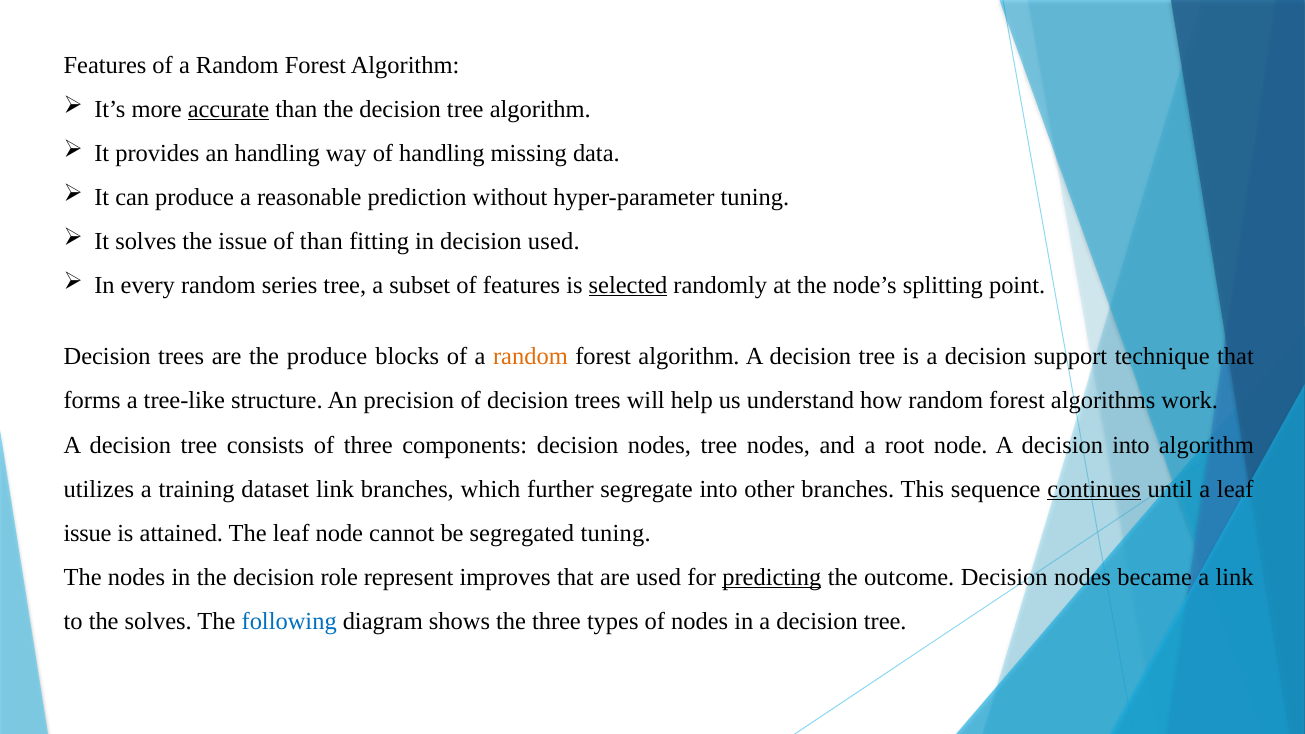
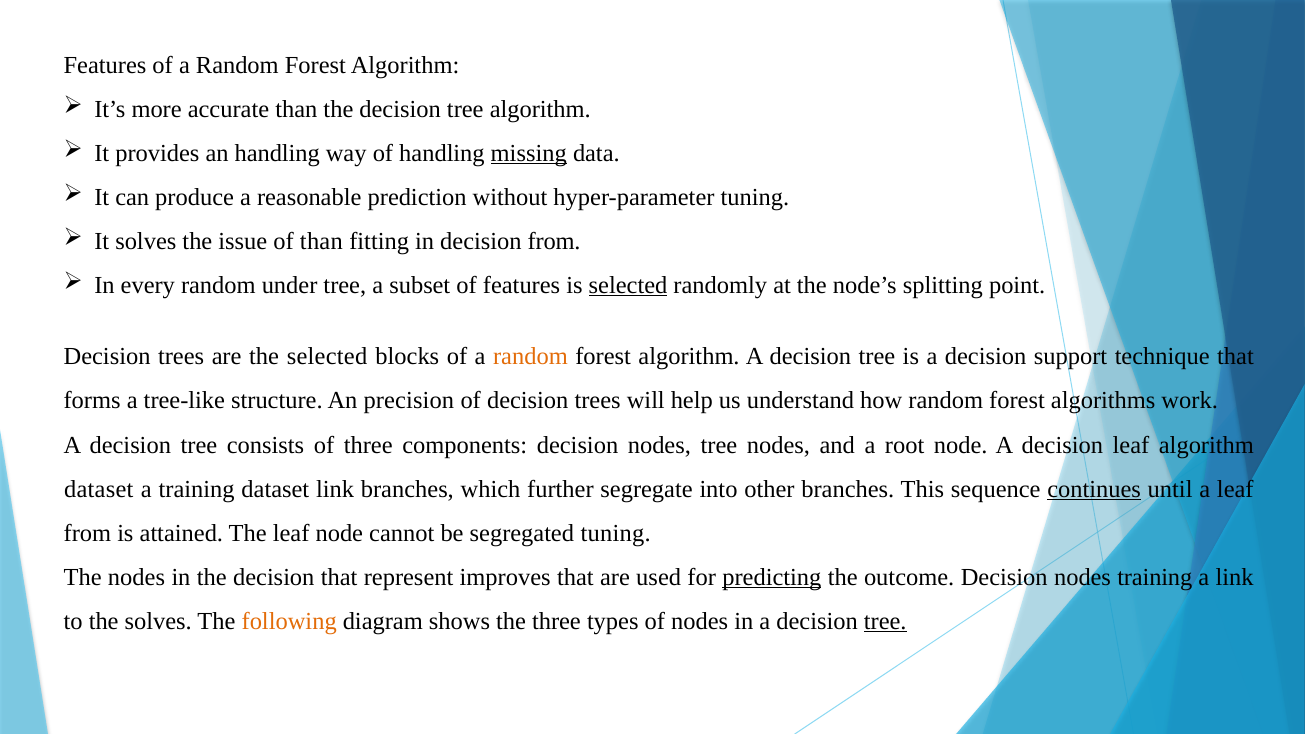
accurate underline: present -> none (228, 109)
missing underline: none -> present (529, 153)
decision used: used -> from (554, 241)
series: series -> under (290, 285)
the produce: produce -> selected (327, 357)
decision into: into -> leaf (1131, 445)
utilizes: utilizes -> dataset (99, 489)
issue: issue -> from (87, 533)
decision role: role -> that (339, 577)
nodes became: became -> training (1155, 577)
following colour: blue -> orange (289, 621)
tree underline: none -> present (885, 621)
